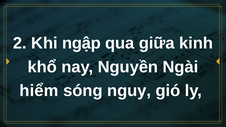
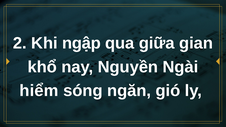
kinh: kinh -> gian (196, 43)
nguy: nguy -> ngăn (129, 91)
